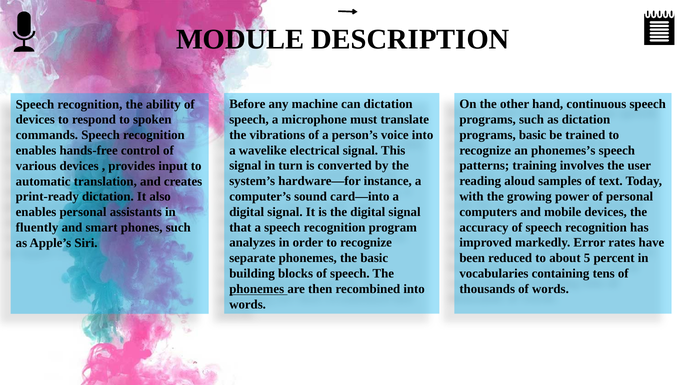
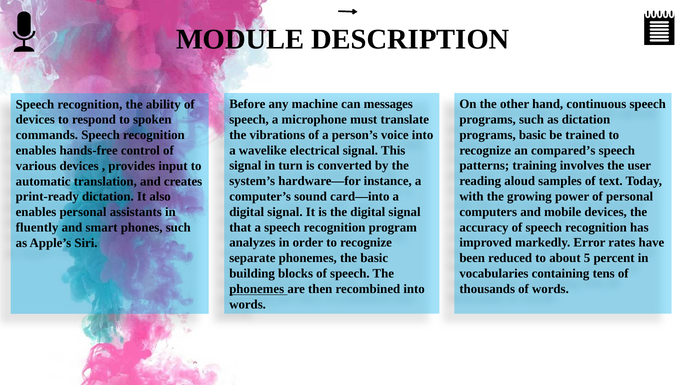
can dictation: dictation -> messages (388, 104)
phonemes’s: phonemes’s -> compared’s (563, 150)
